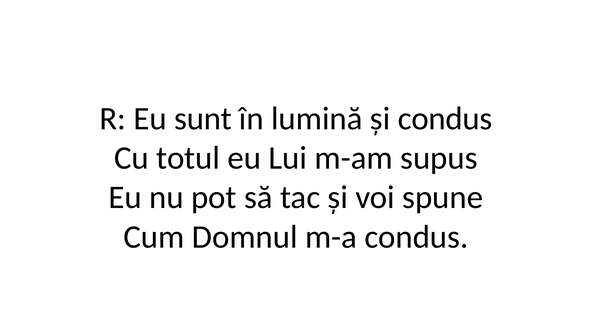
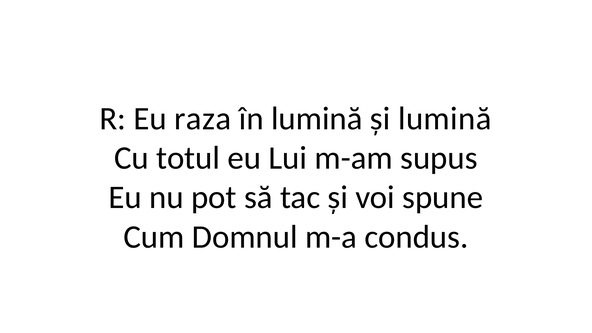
sunt: sunt -> raza (203, 119)
și condus: condus -> lumină (445, 119)
